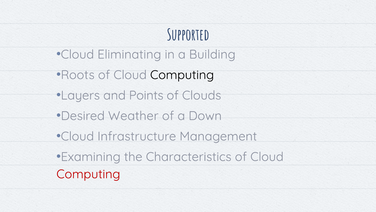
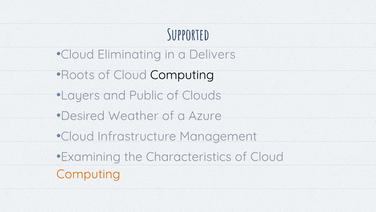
Building: Building -> Delivers (212, 54)
Points: Points -> Public (146, 95)
Down: Down -> Azure (205, 116)
Computing colour: red -> orange (88, 174)
